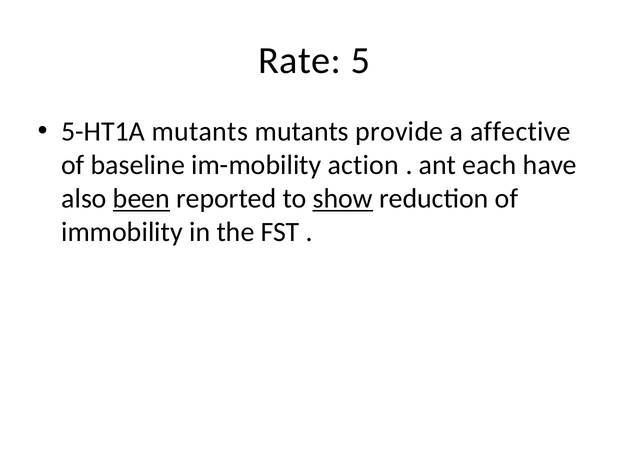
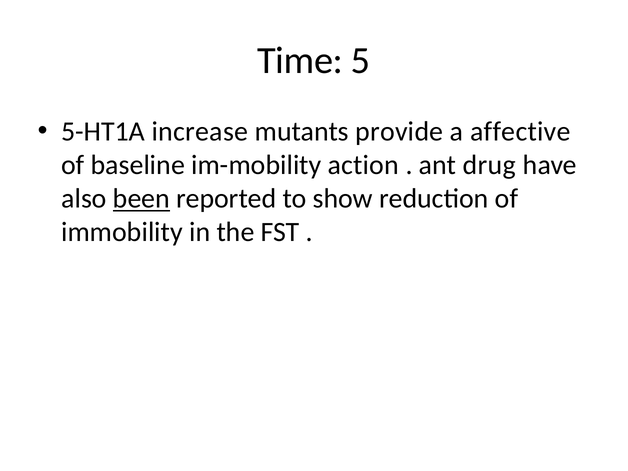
Rate: Rate -> Time (300, 61)
5-HT1A mutants: mutants -> increase (200, 132)
each: each -> drug (489, 165)
show underline: present -> none (343, 199)
